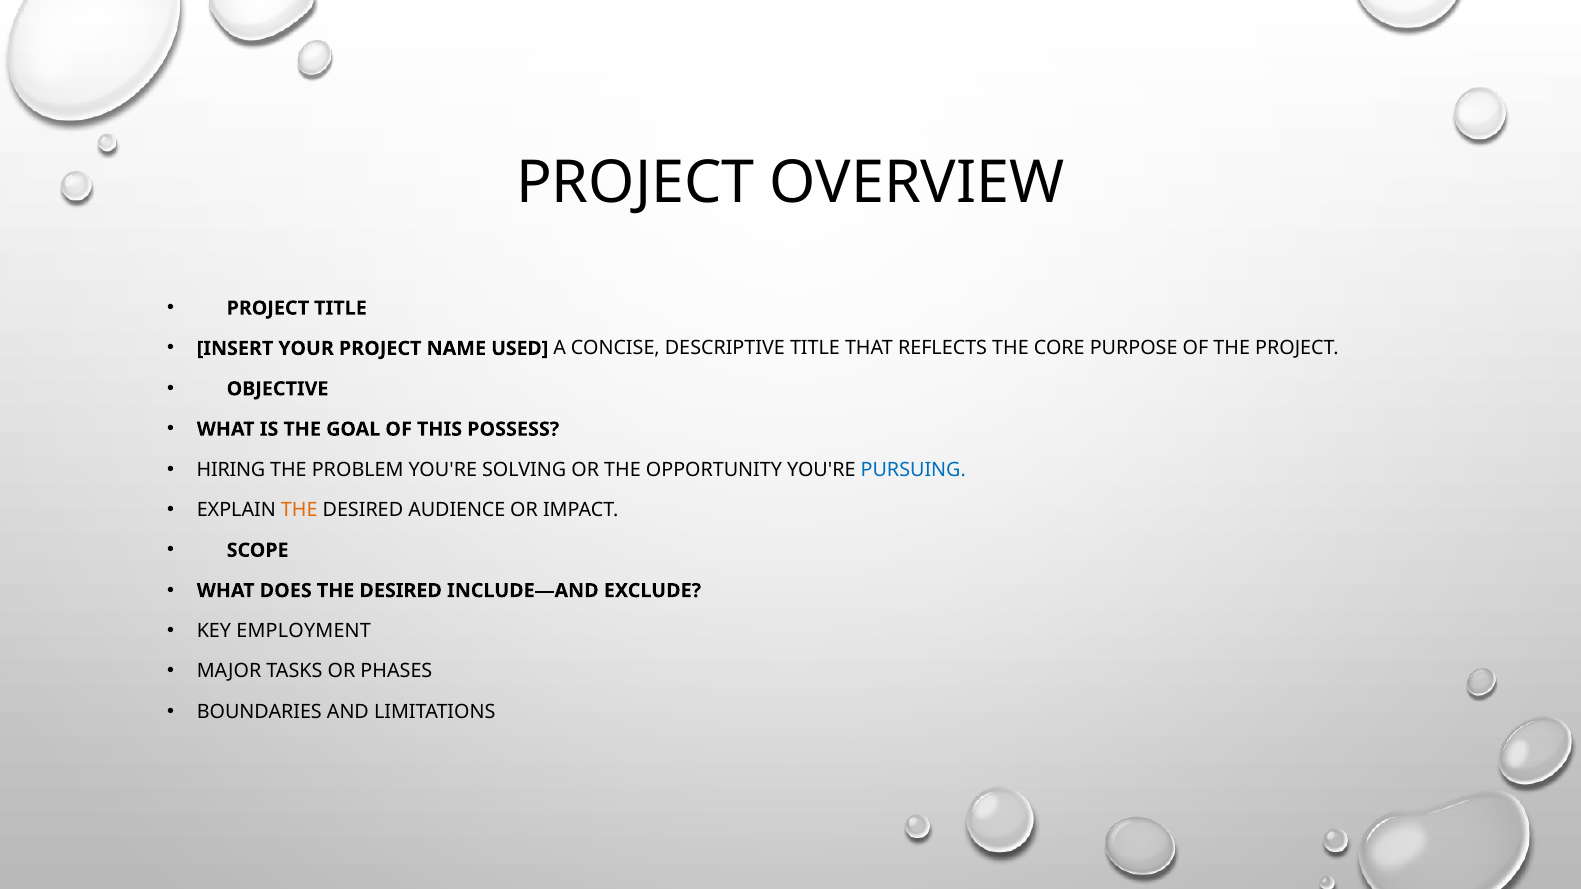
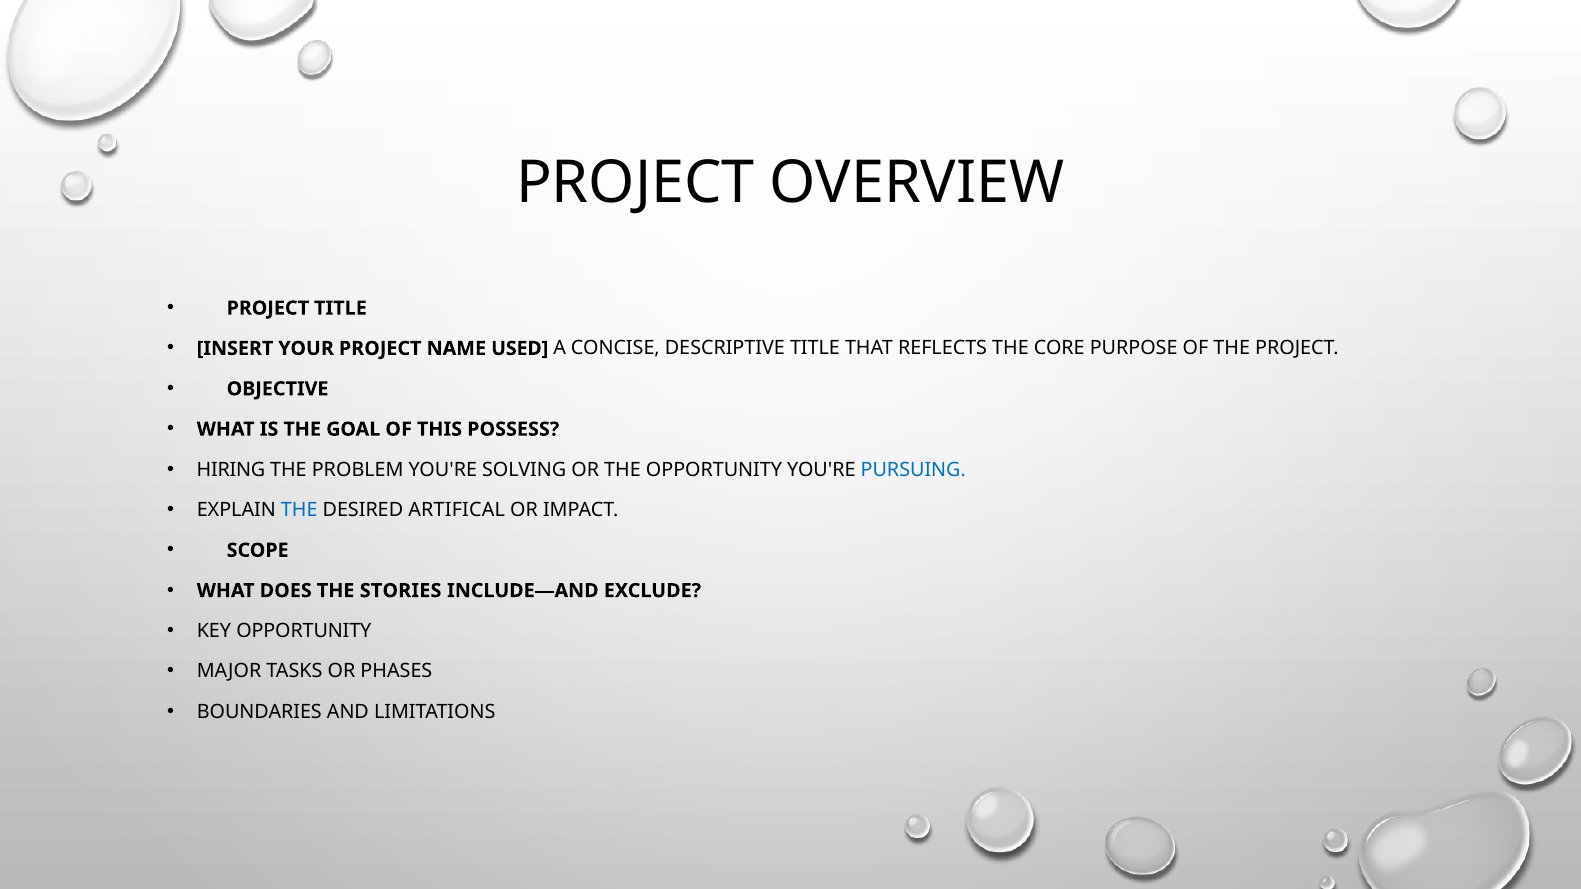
THE colour: orange -> blue (299, 510)
AUDIENCE: AUDIENCE -> ARTIFICAL (457, 510)
DOES THE DESIRED: DESIRED -> STORIES (401, 591)
KEY EMPLOYMENT: EMPLOYMENT -> OPPORTUNITY (304, 631)
